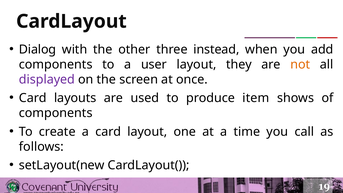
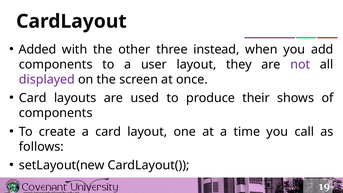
Dialog: Dialog -> Added (38, 49)
not colour: orange -> purple (300, 64)
item: item -> their (256, 98)
